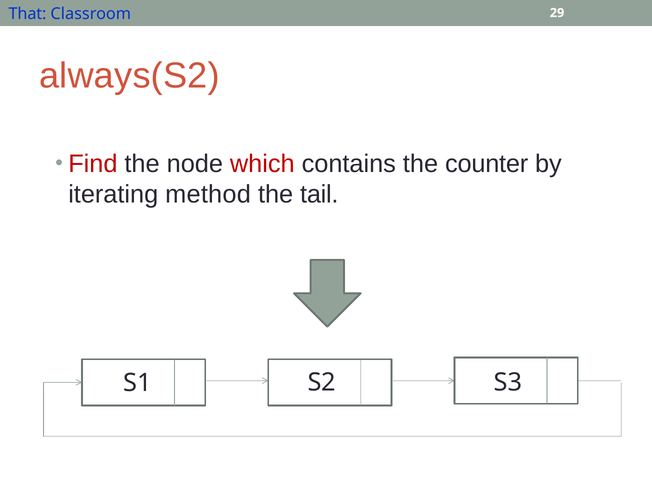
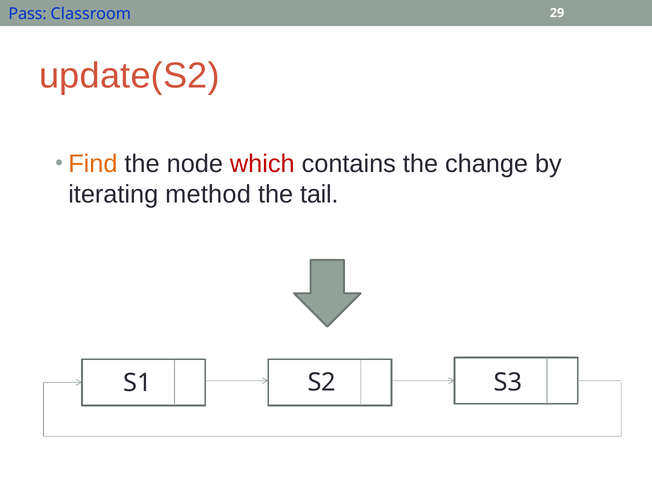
That: That -> Pass (28, 14)
always(S2: always(S2 -> update(S2 (129, 76)
Find colour: red -> orange (93, 164)
counter: counter -> change (487, 164)
